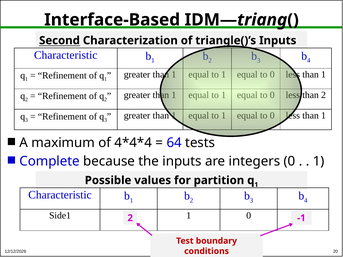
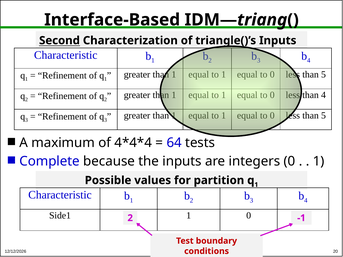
1: 1 -> 5 (324, 75)
than 2: 2 -> 4 (324, 95)
1: 1 -> 5 (324, 116)
